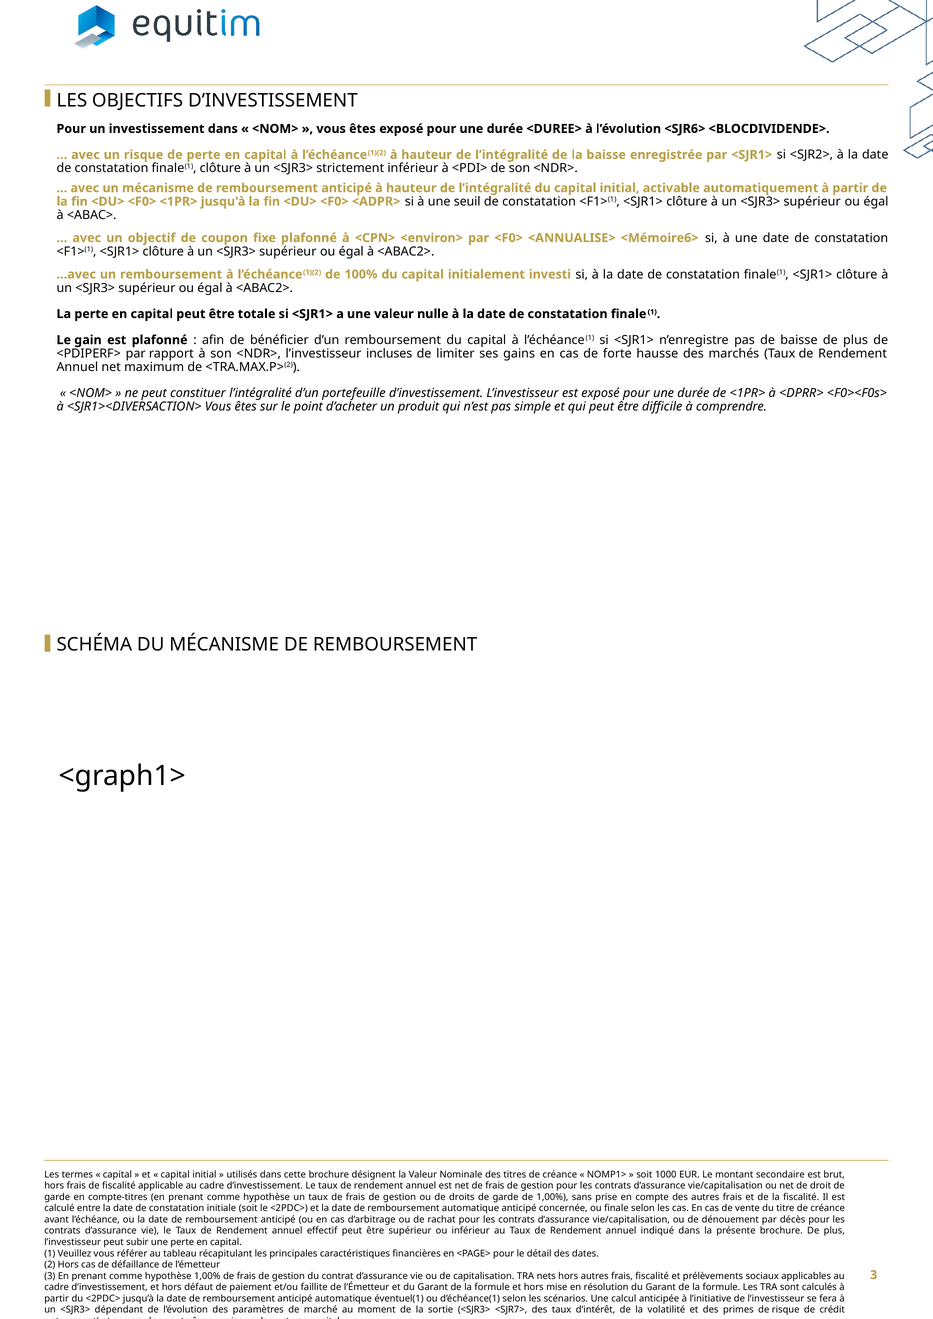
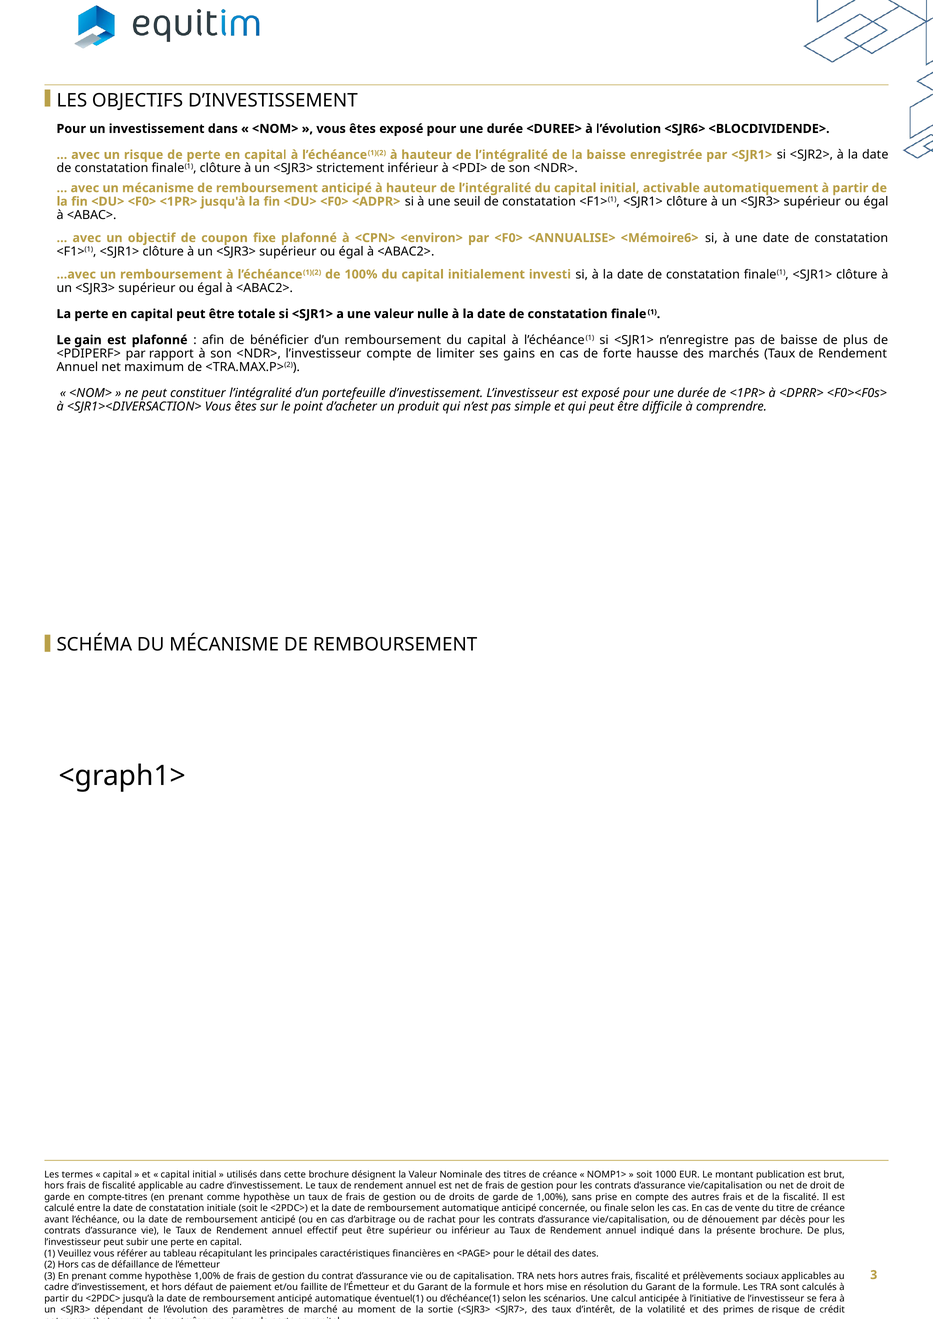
l’investisseur incluses: incluses -> compte (389, 354)
secondaire: secondaire -> publication (780, 1175)
